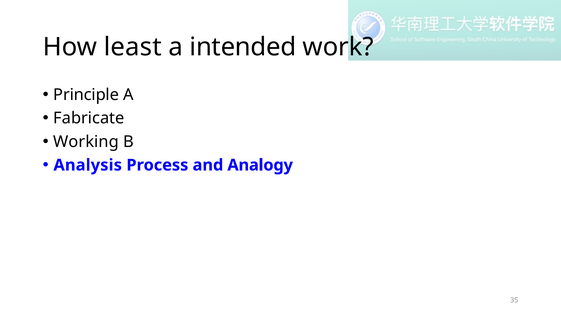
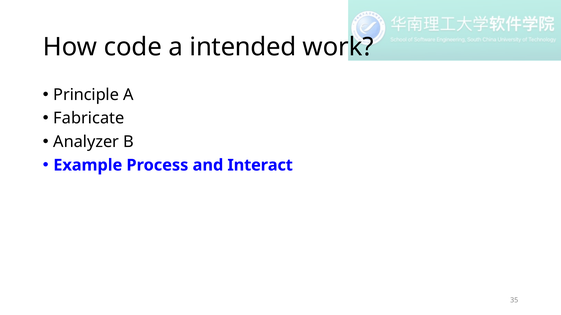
least: least -> code (133, 47)
Working: Working -> Analyzer (86, 142)
Analysis: Analysis -> Example (88, 165)
Analogy: Analogy -> Interact (260, 165)
